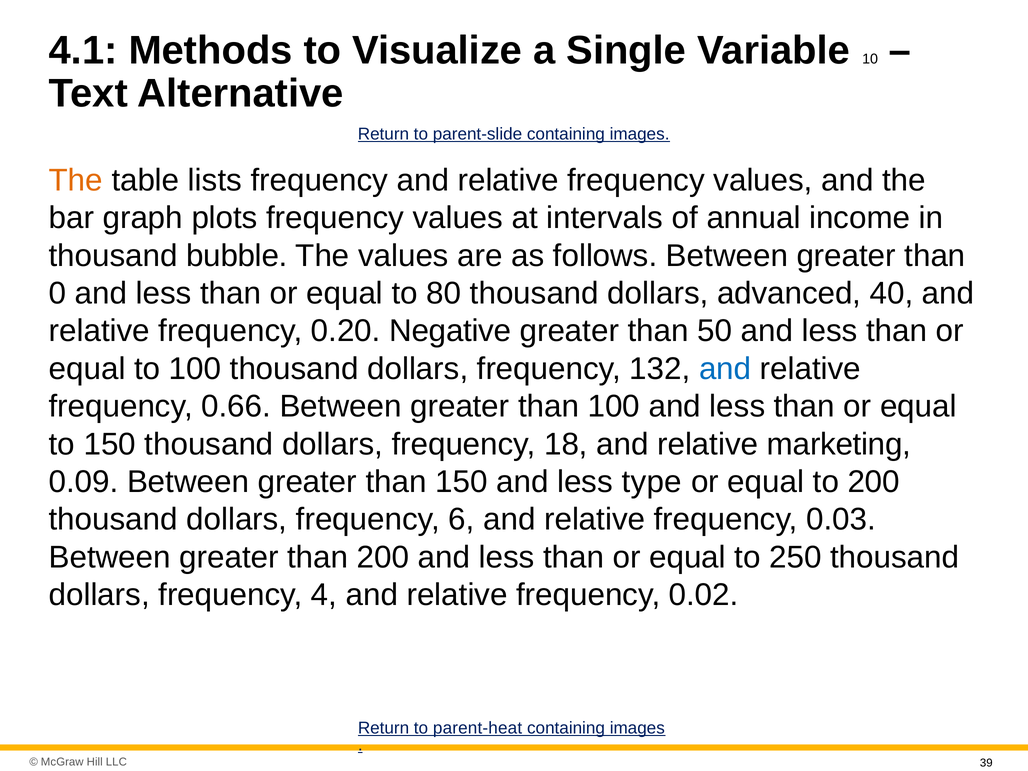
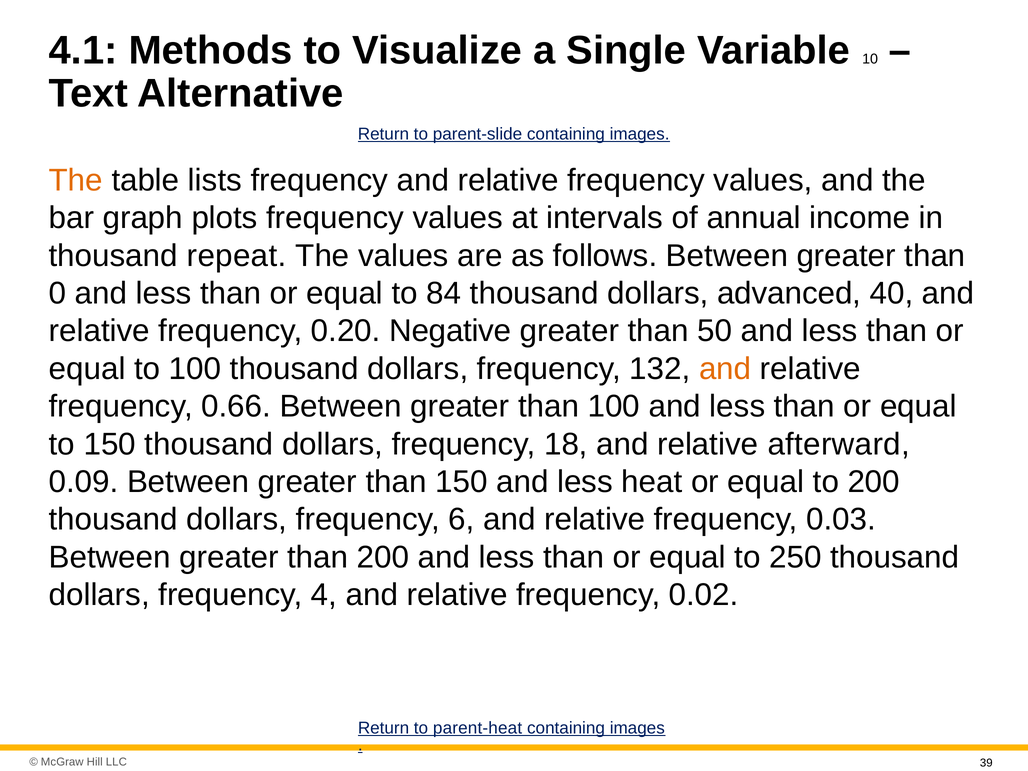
bubble: bubble -> repeat (237, 256)
80: 80 -> 84 (444, 293)
and colour: blue -> orange (725, 369)
marketing: marketing -> afterward (839, 444)
type: type -> heat (652, 482)
